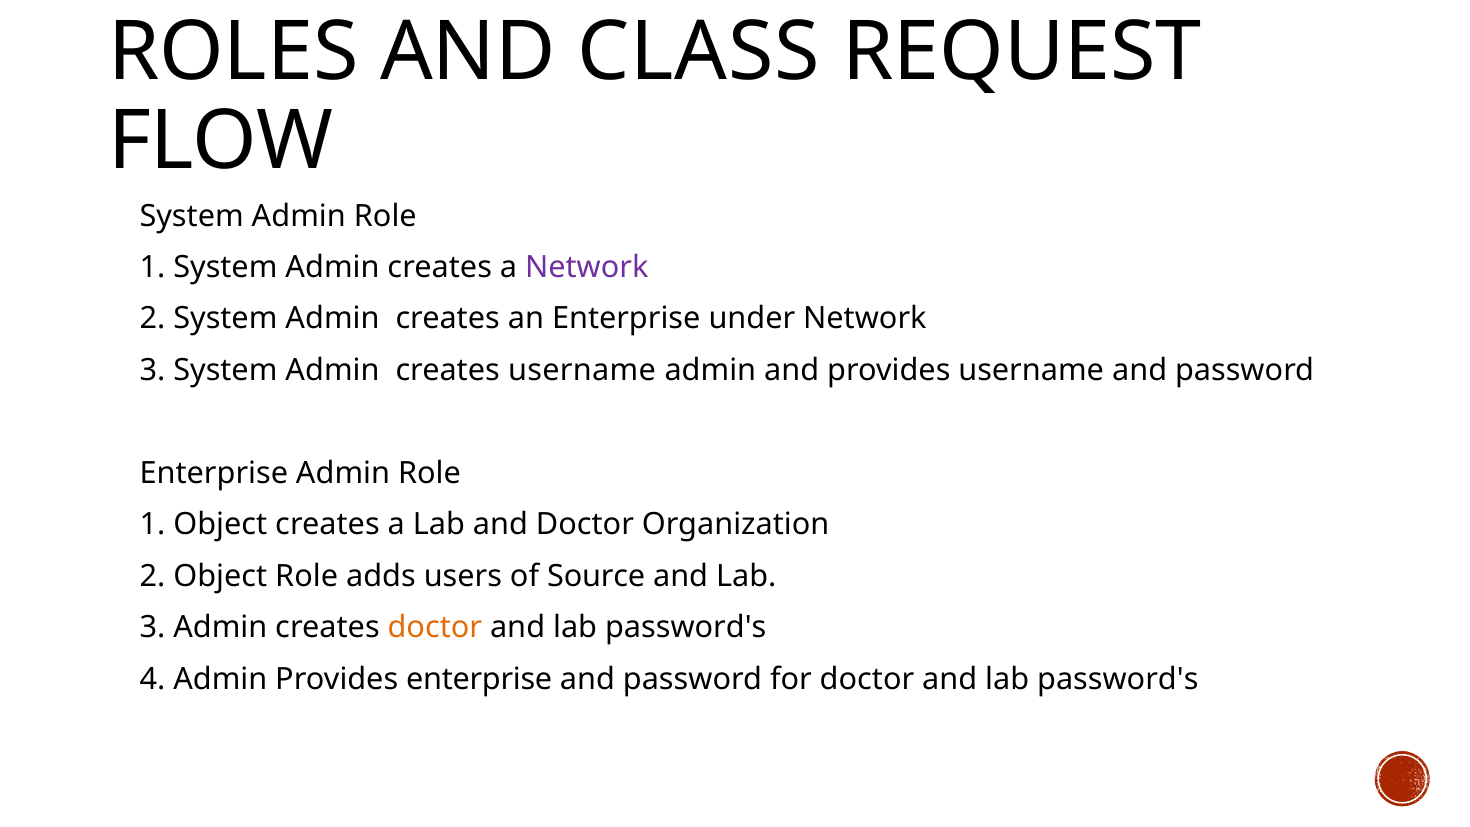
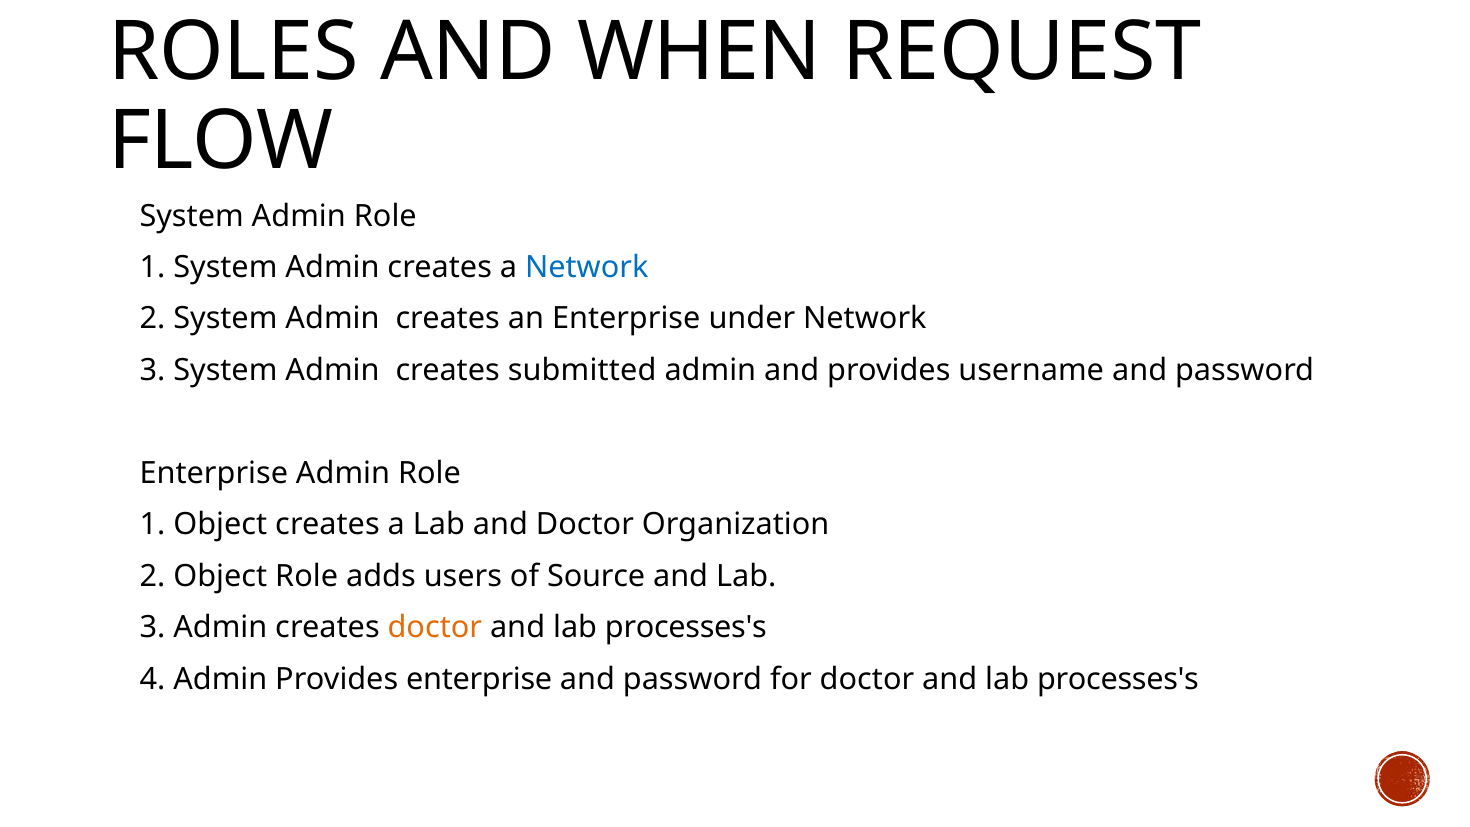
CLASS: CLASS -> WHEN (700, 52)
Network colour: purple -> blue (587, 267)
creates username: username -> submitted (582, 370)
password's: password's -> processes's (686, 627)
password's: password's -> processes's (1118, 679)
